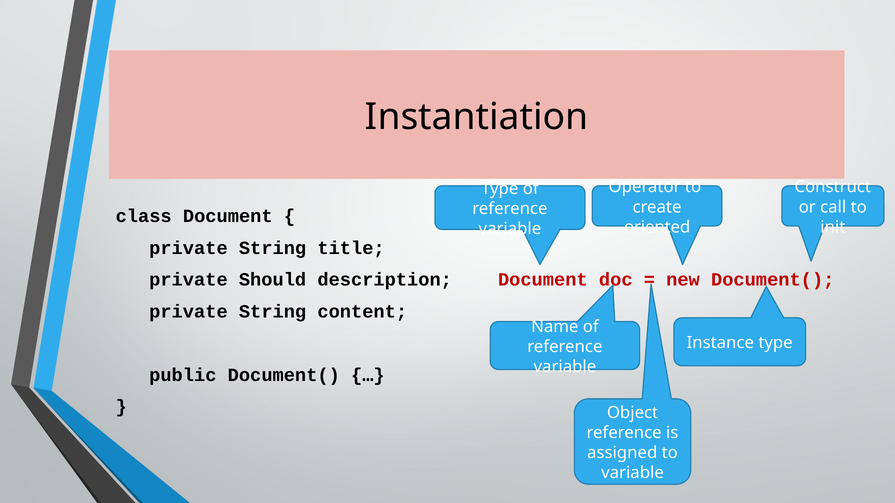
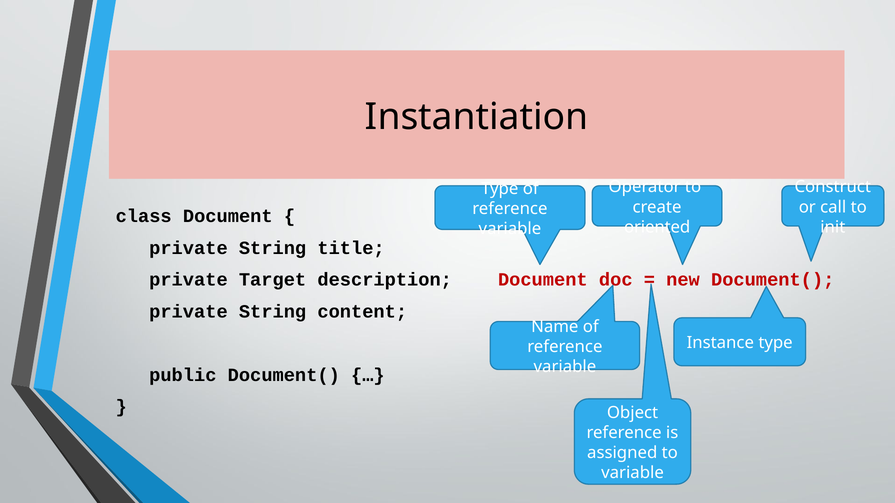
Should: Should -> Target (273, 280)
